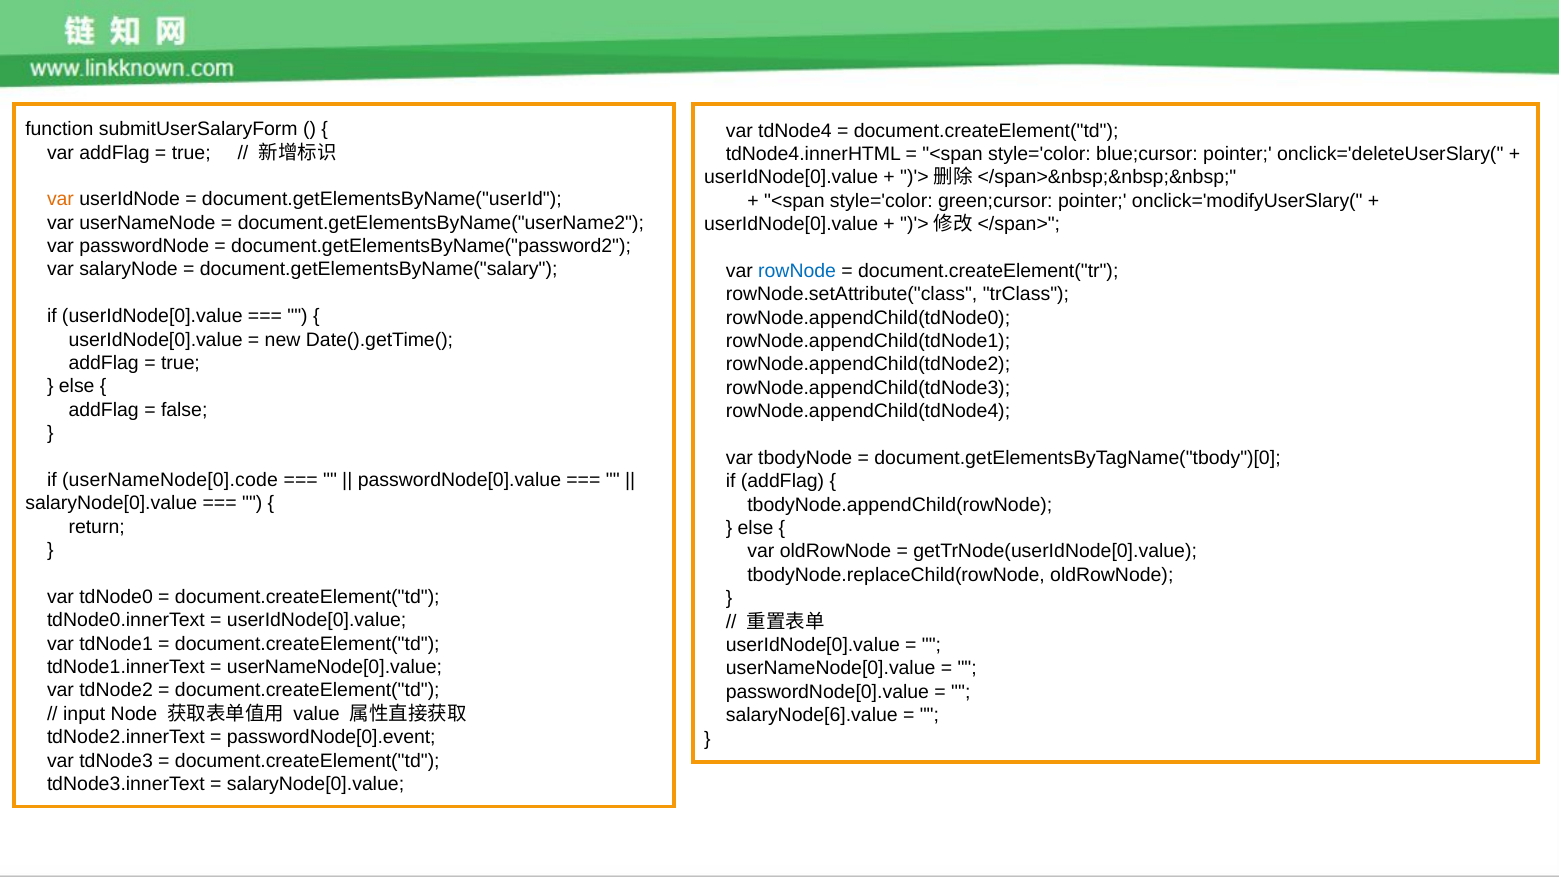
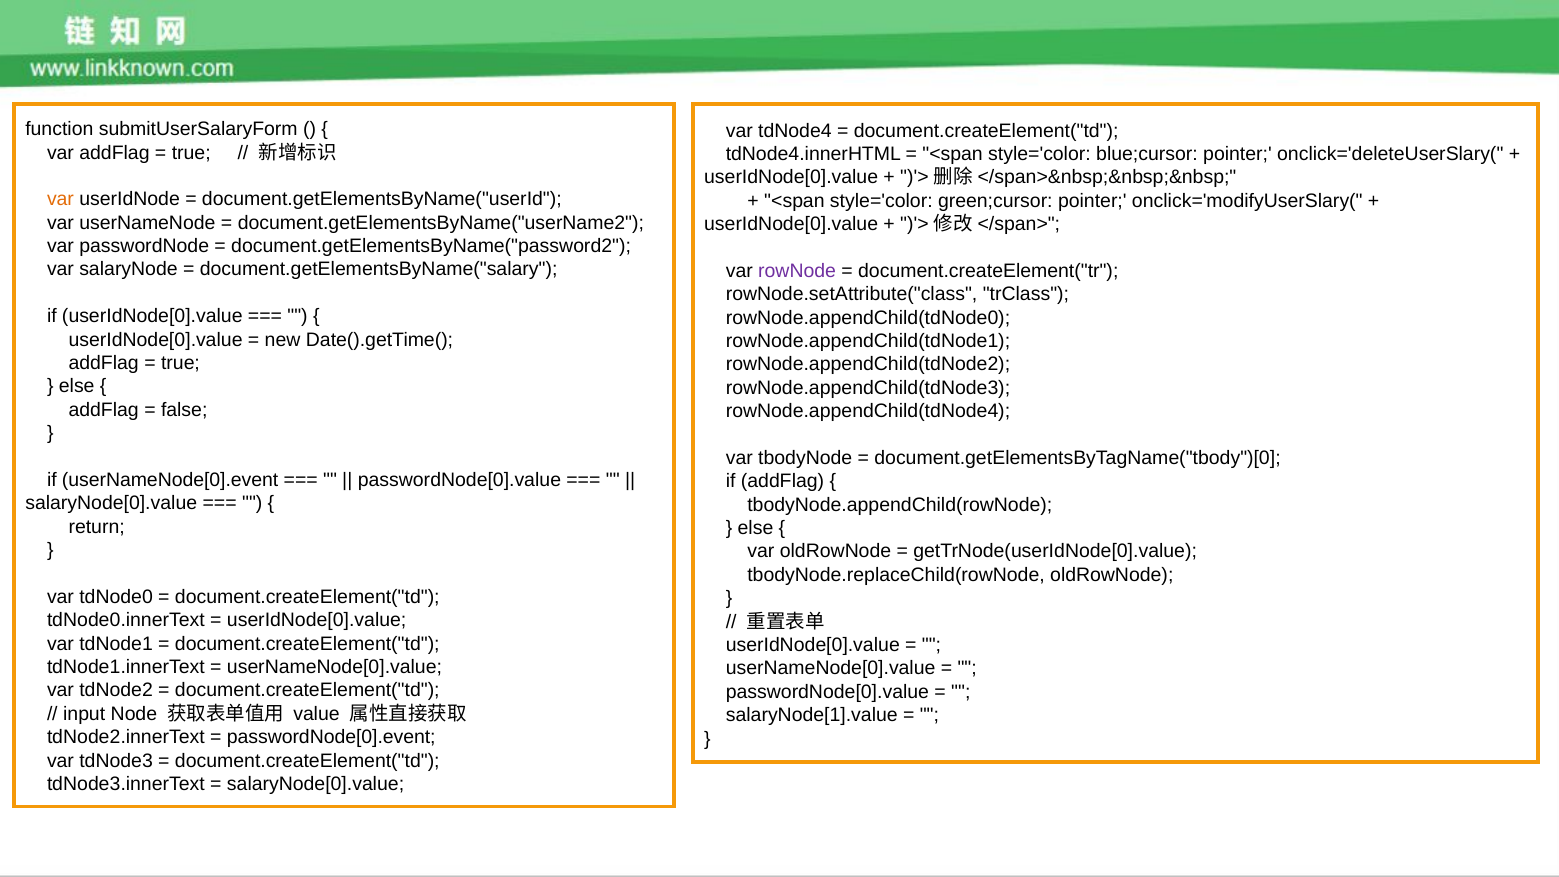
rowNode colour: blue -> purple (797, 271)
userNameNode[0].code: userNameNode[0].code -> userNameNode[0].event (170, 480)
salaryNode[6].value: salaryNode[6].value -> salaryNode[1].value (812, 715)
